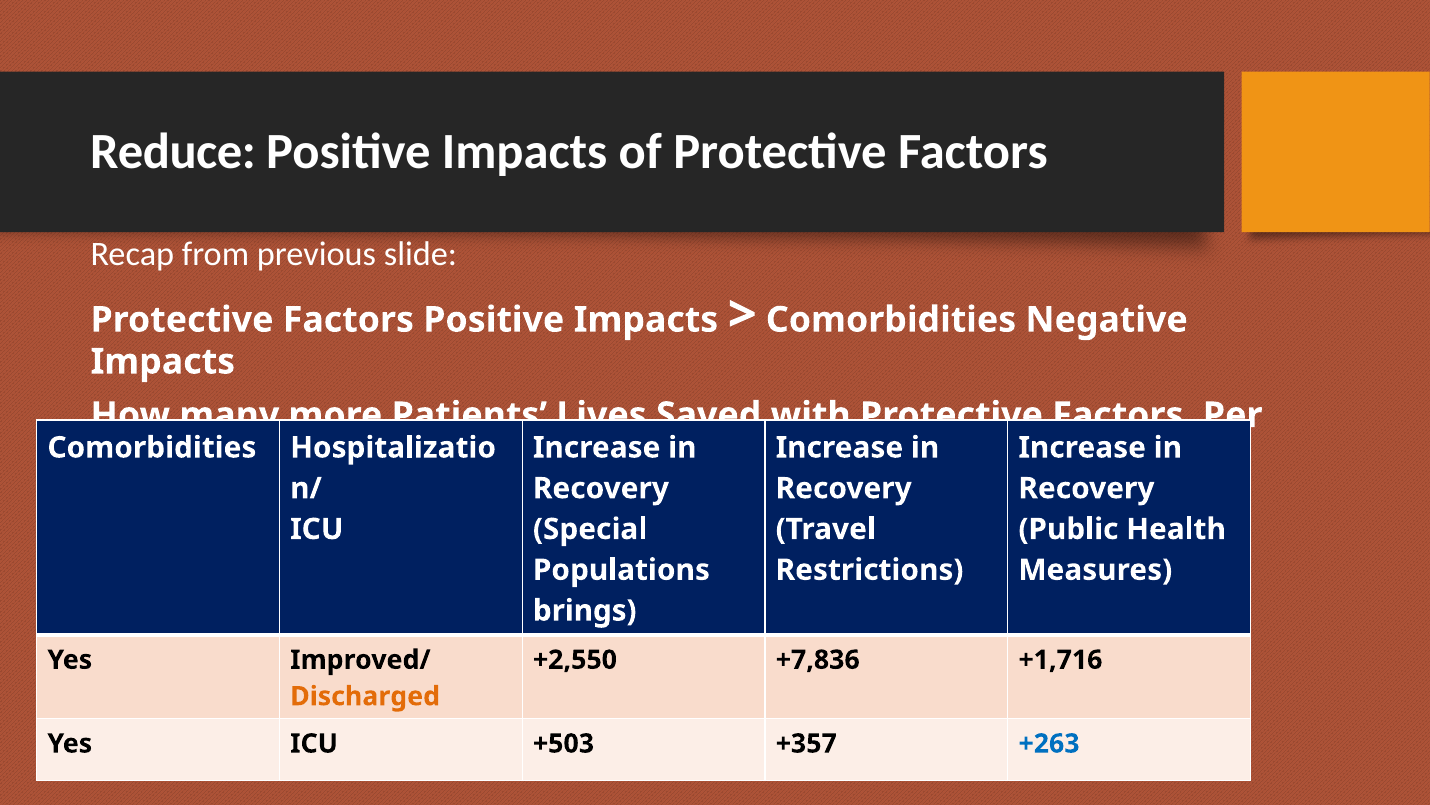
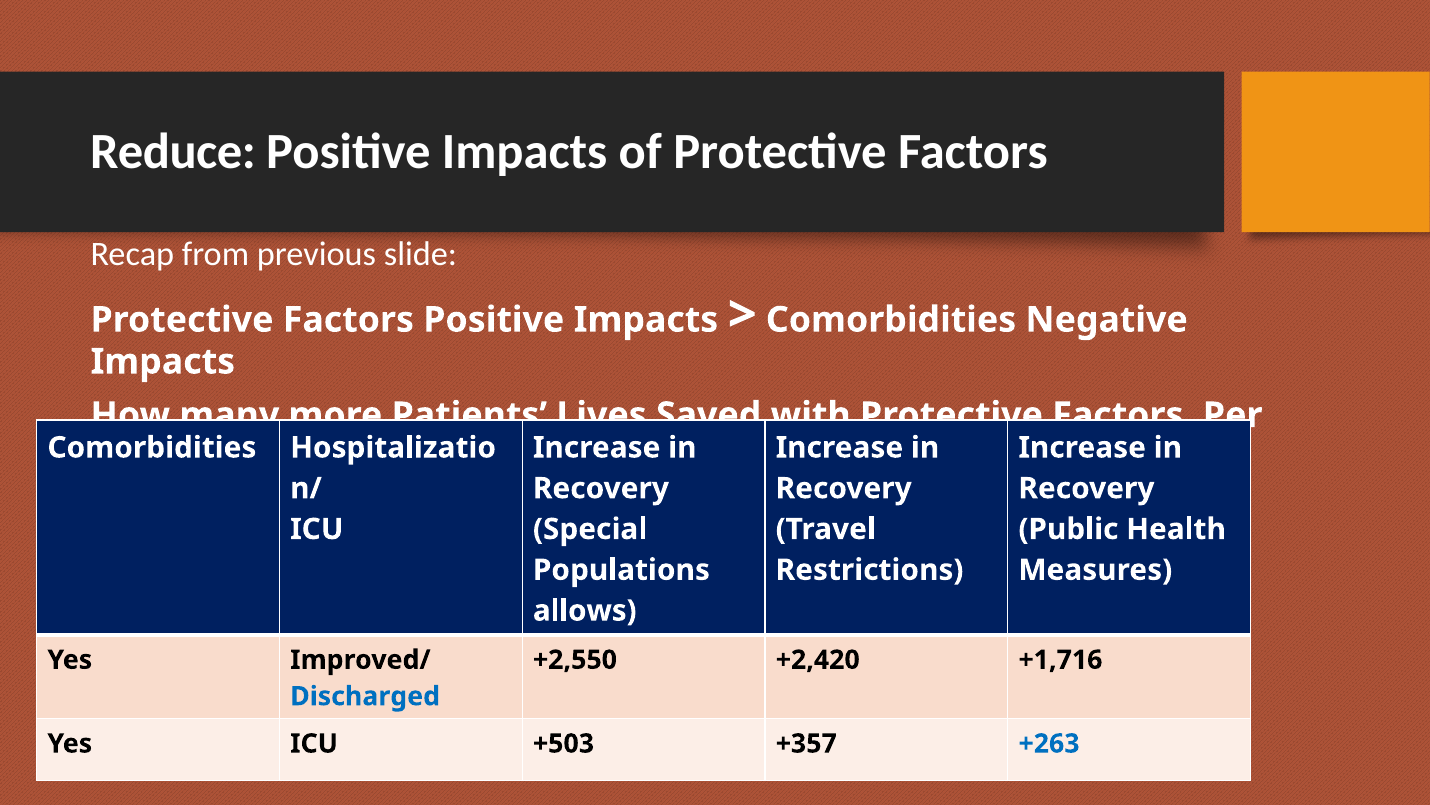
brings: brings -> allows (585, 610)
+7,836: +7,836 -> +2,420 (818, 659)
Discharged colour: orange -> blue (365, 696)
